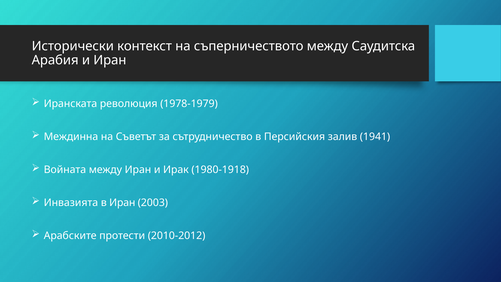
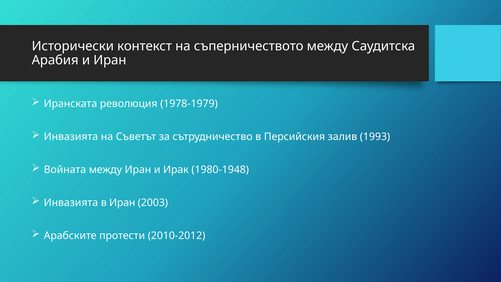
Междинна: Междинна -> Инвазията (71, 137)
1941: 1941 -> 1993 (375, 137)
1980-1918: 1980-1918 -> 1980-1948 (220, 170)
